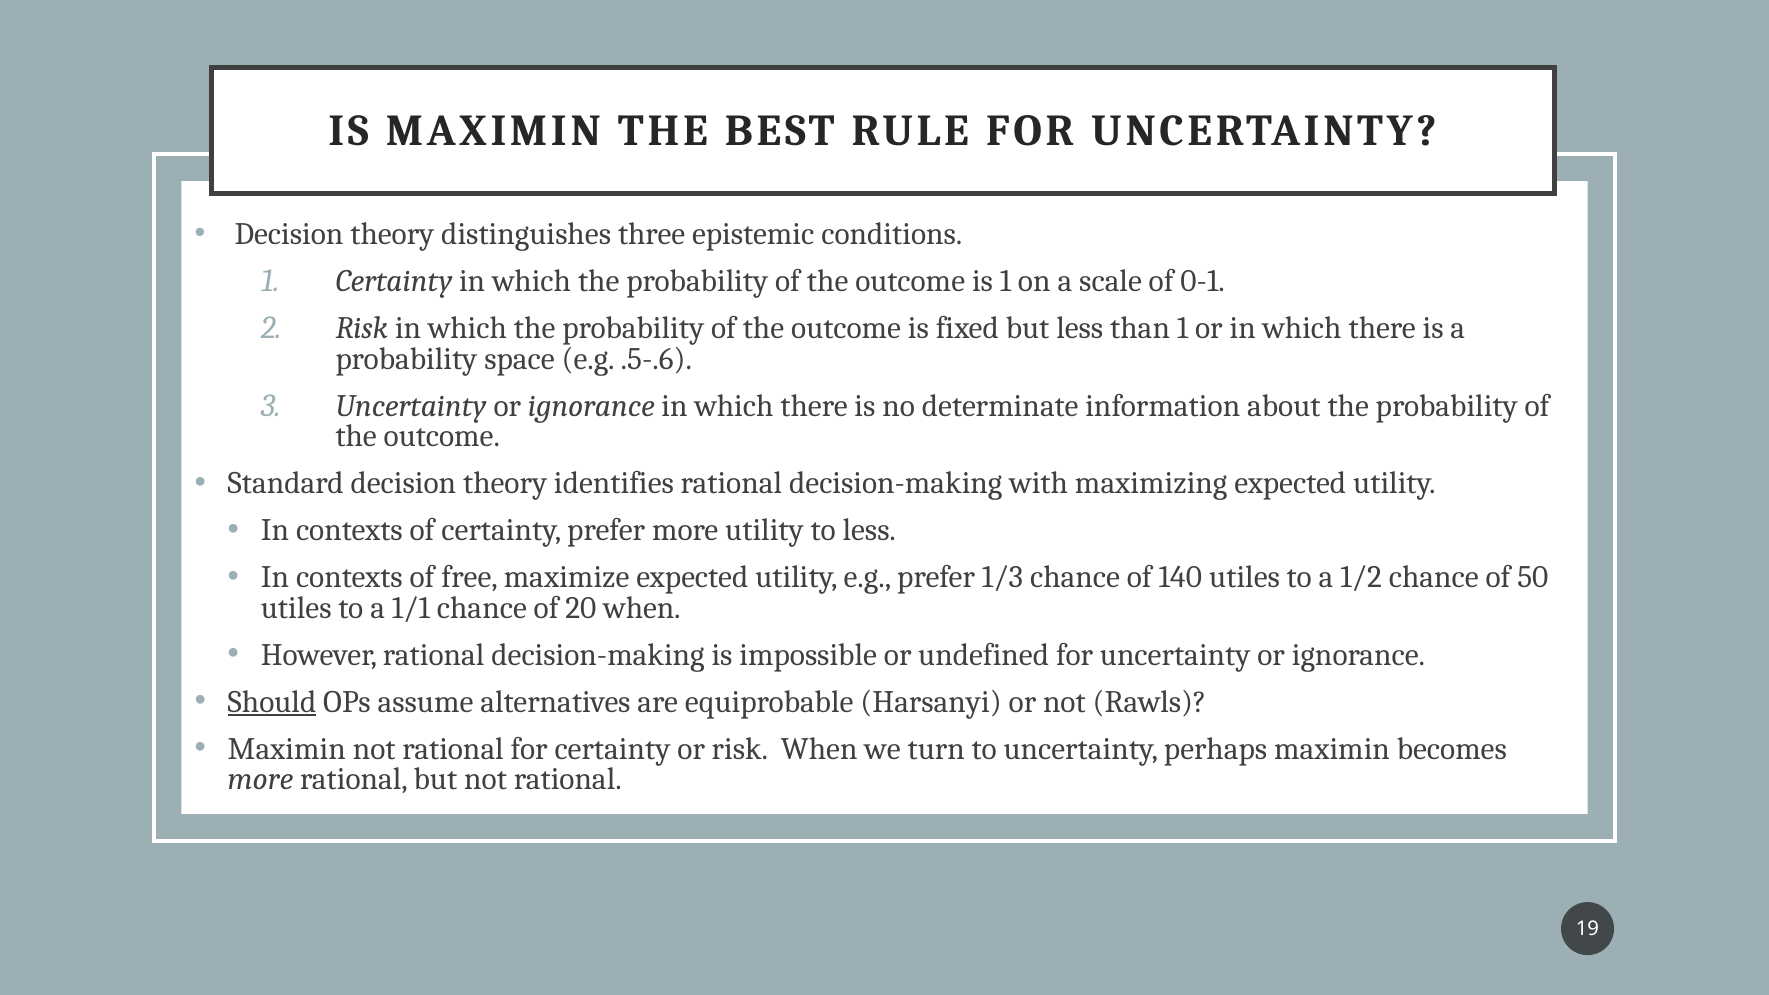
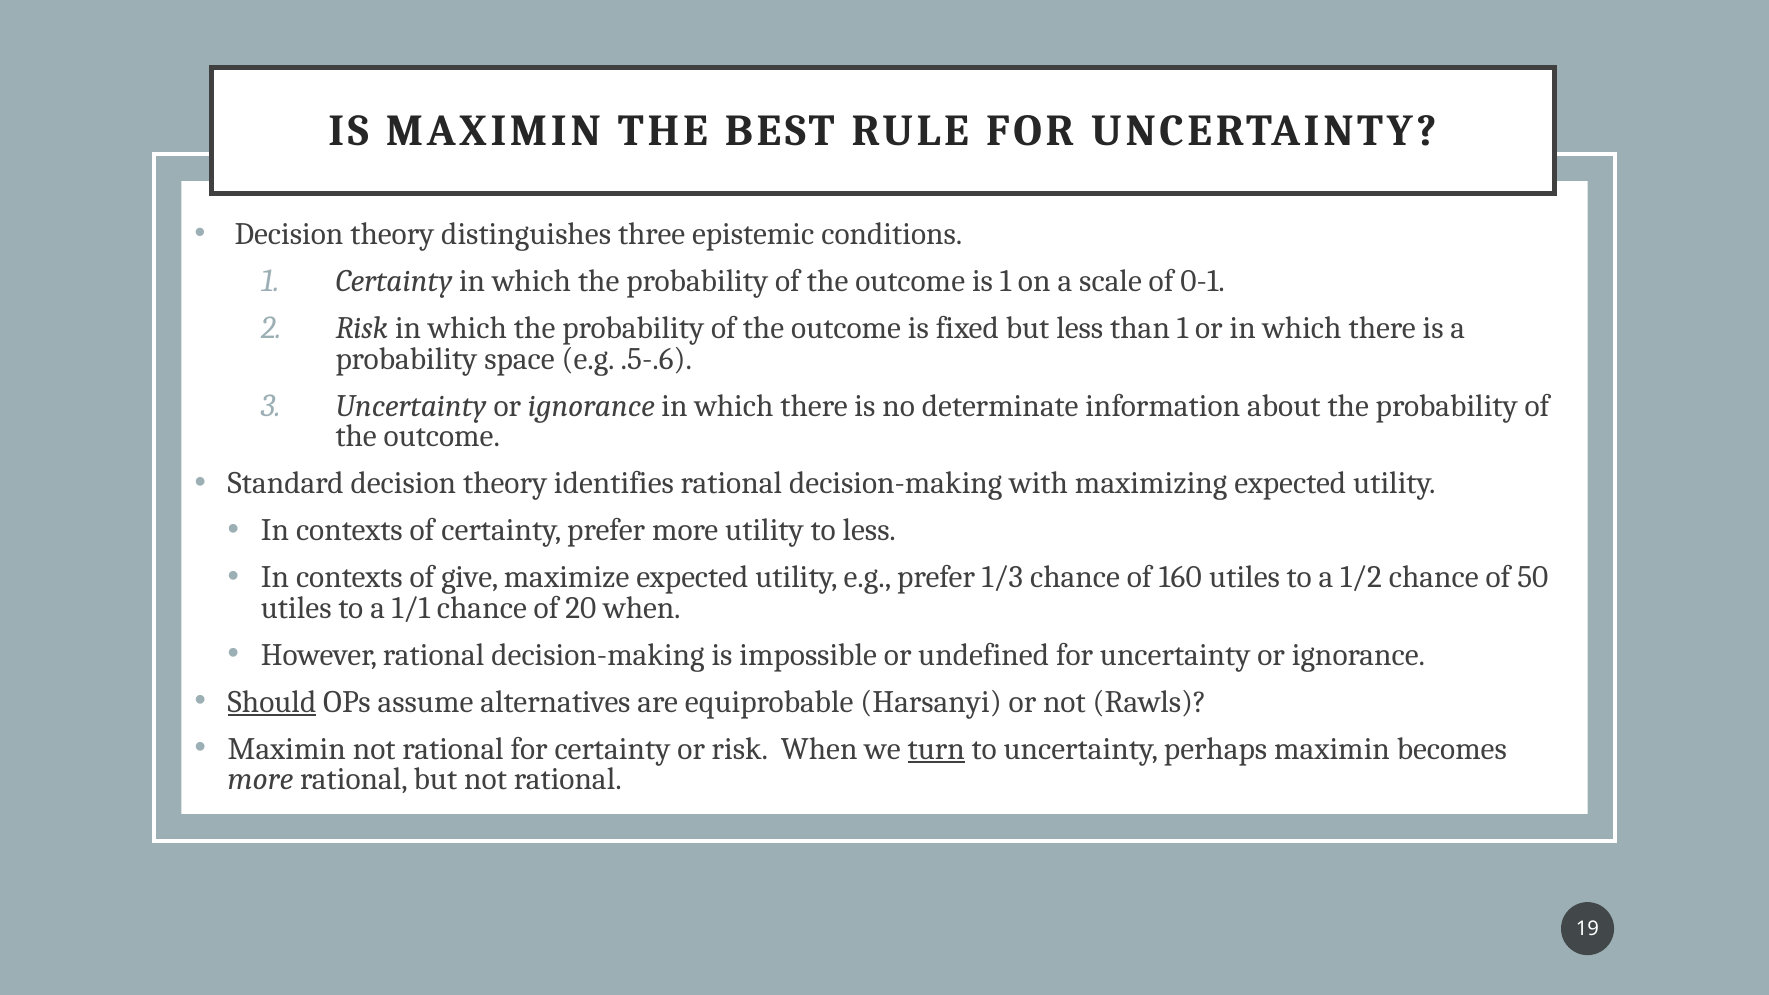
free: free -> give (470, 577)
140: 140 -> 160 (1180, 577)
turn underline: none -> present (936, 749)
